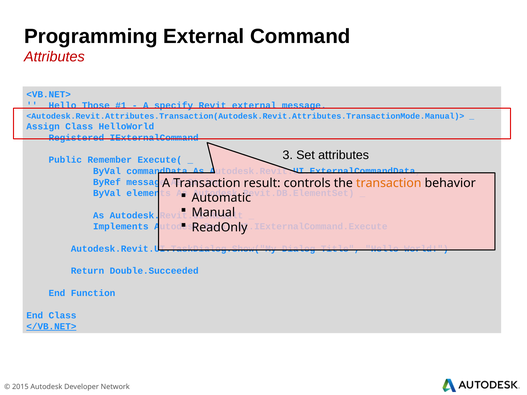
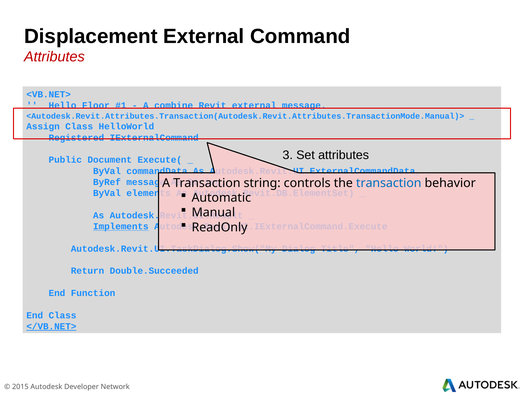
Programming: Programming -> Displacement (91, 36)
Those: Those -> Floor (96, 106)
specify: specify -> combine (174, 106)
Remember: Remember -> Document (110, 160)
result: result -> string (262, 183)
transaction colour: orange -> blue (389, 183)
Implements underline: none -> present (121, 227)
